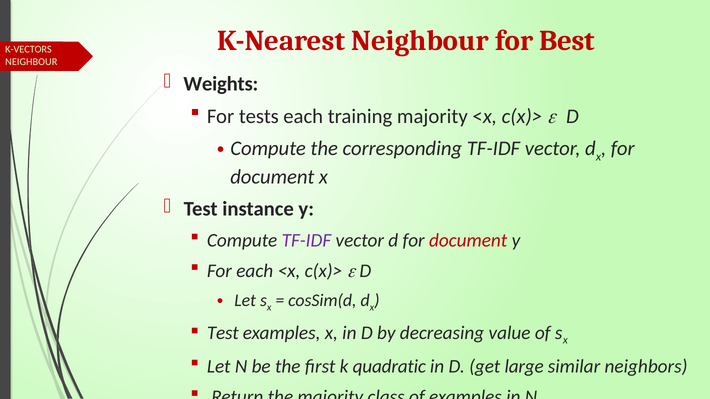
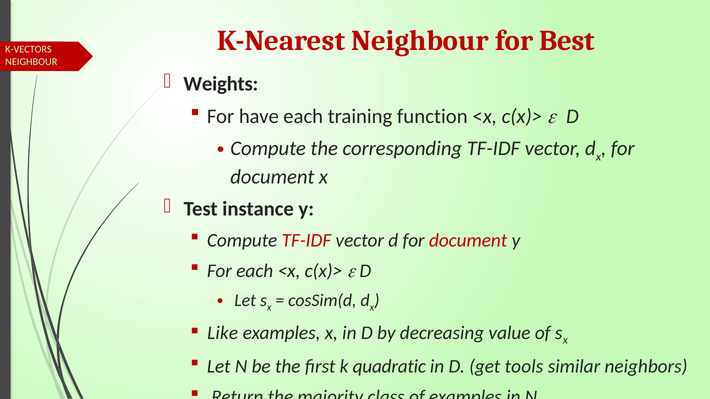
tests: tests -> have (259, 116)
training majority: majority -> function (432, 116)
TF-IDF colour: purple -> red (306, 241)
Test: Test -> Like (223, 333)
large: large -> tools (524, 367)
